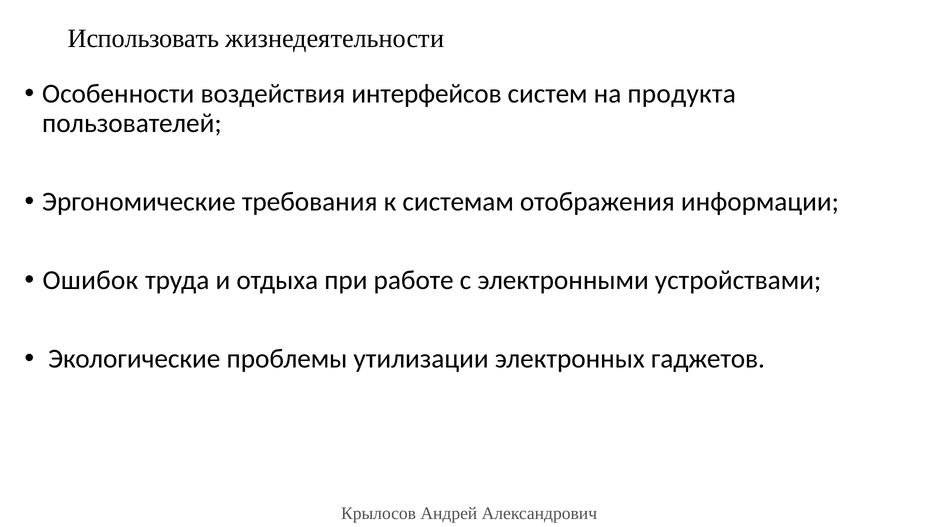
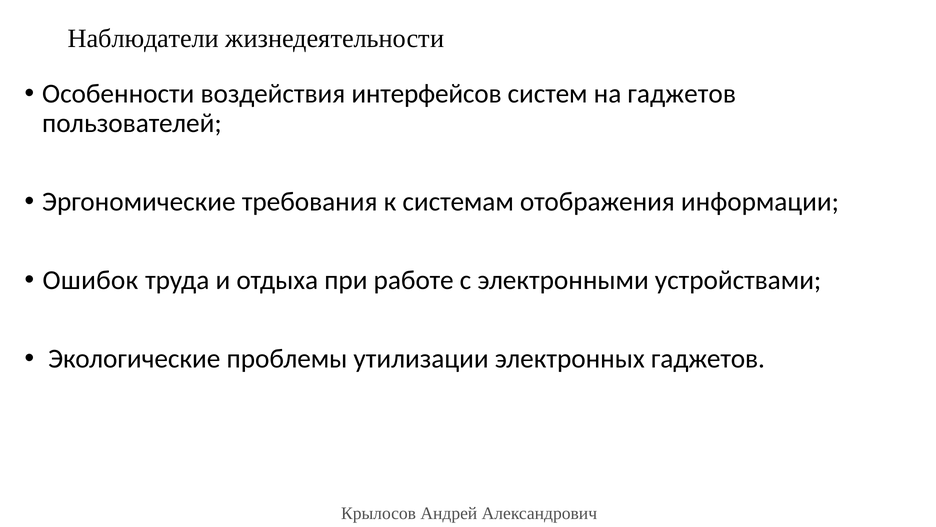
Использовать: Использовать -> Наблюдатели (143, 38)
на продукта: продукта -> гаджетов (682, 94)
